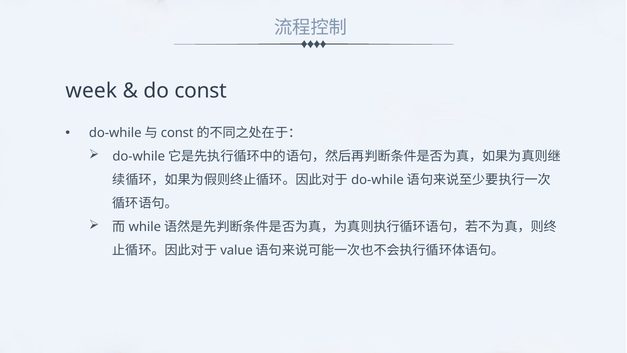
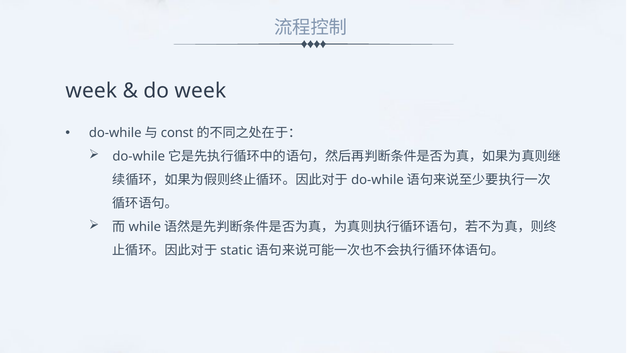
do const: const -> week (200, 91)
value: value -> static (237, 250)
